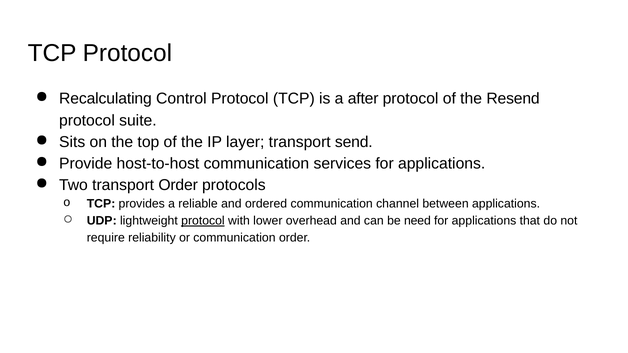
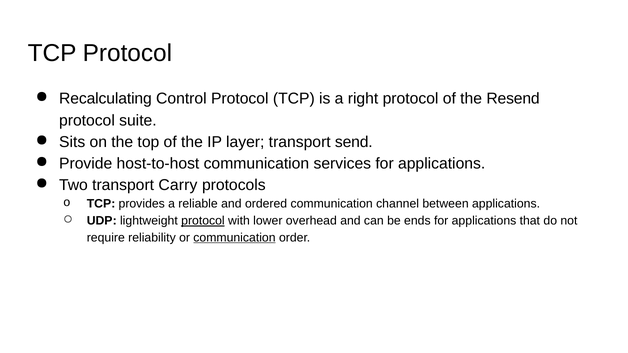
after: after -> right (363, 99)
transport Order: Order -> Carry (178, 185)
need: need -> ends (417, 221)
communication underline: none -> present (234, 238)
